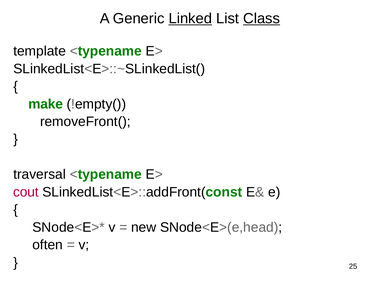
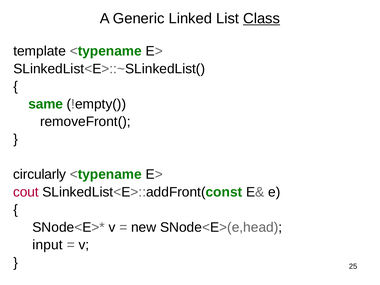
Linked underline: present -> none (190, 19)
make: make -> same (46, 104)
traversal: traversal -> circularly (40, 174)
often: often -> input (48, 245)
